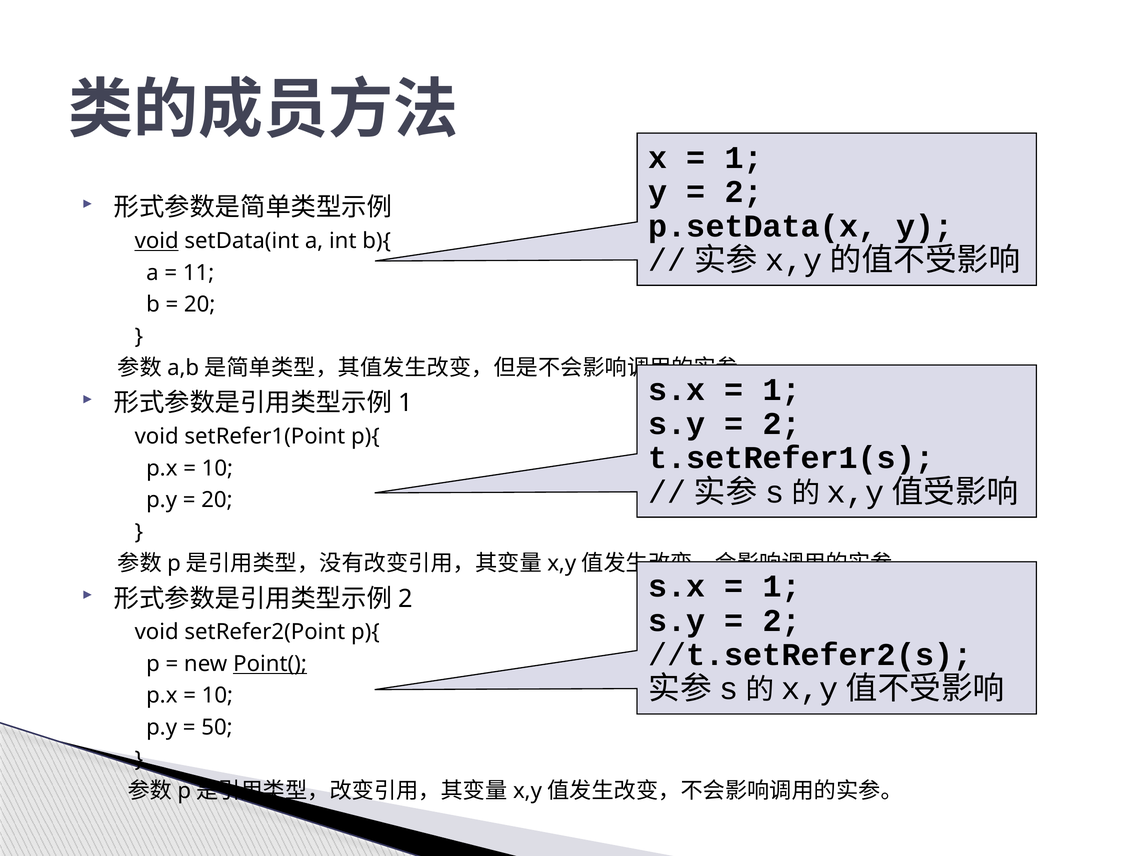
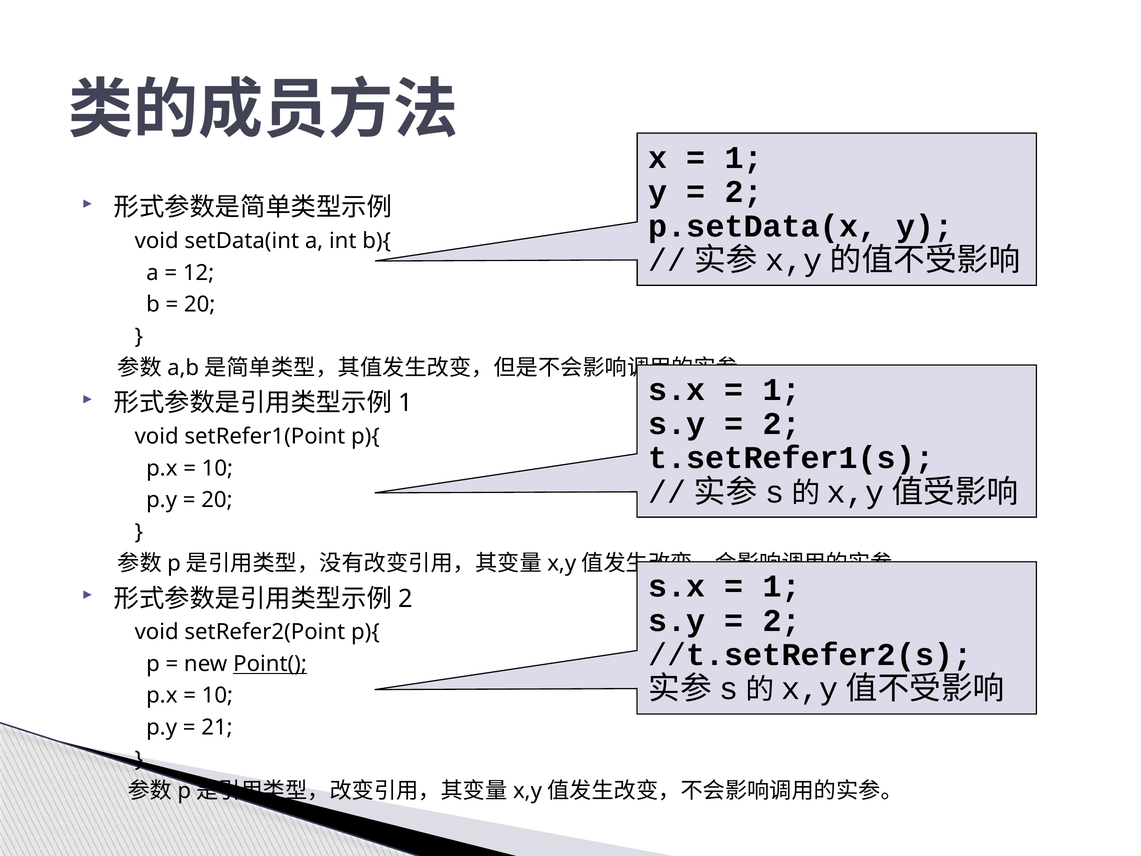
void underline: present -> none (157, 241)
11: 11 -> 12 (199, 273)
50: 50 -> 21 (217, 727)
